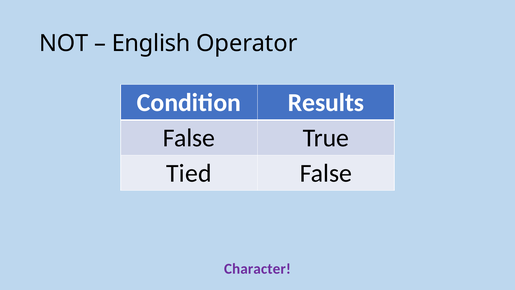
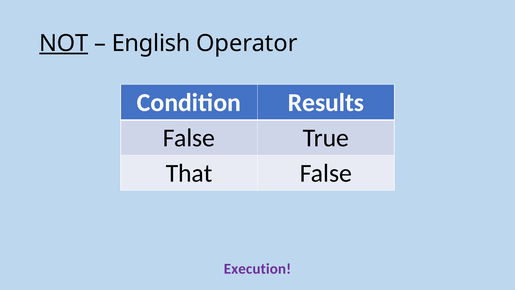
NOT underline: none -> present (64, 43)
Tied: Tied -> That (189, 173)
Character: Character -> Execution (257, 269)
